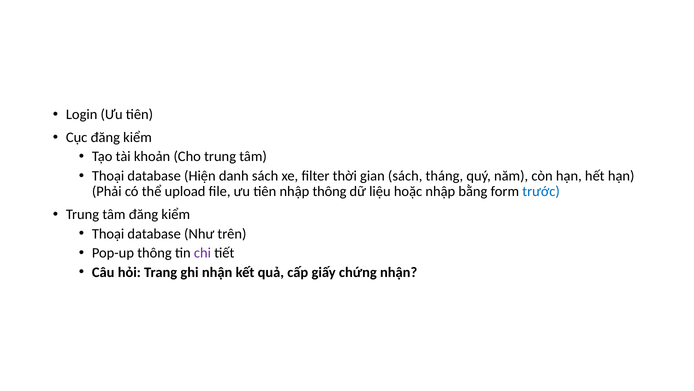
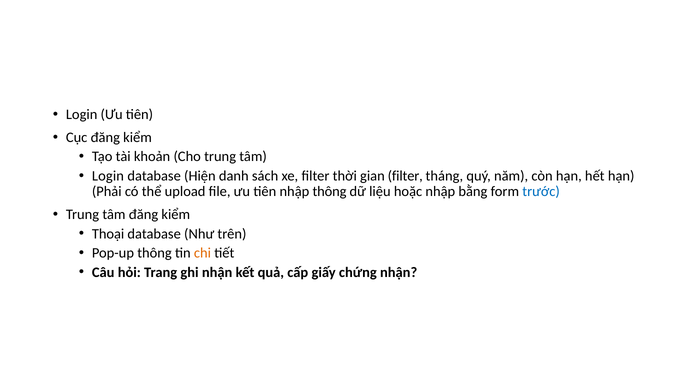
Thoại: Thoại -> Login (108, 176)
gian sách: sách -> filter (405, 176)
chi colour: purple -> orange (202, 253)
